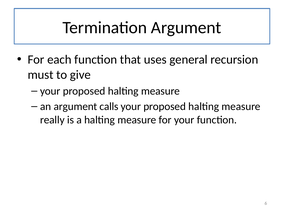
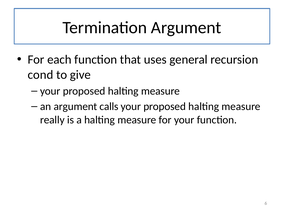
must: must -> cond (41, 75)
